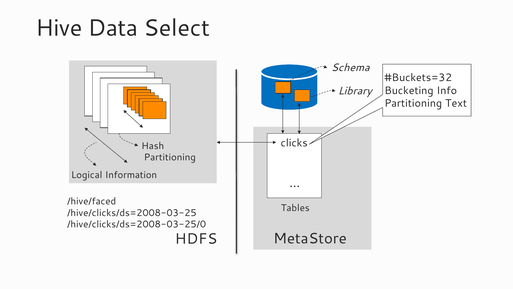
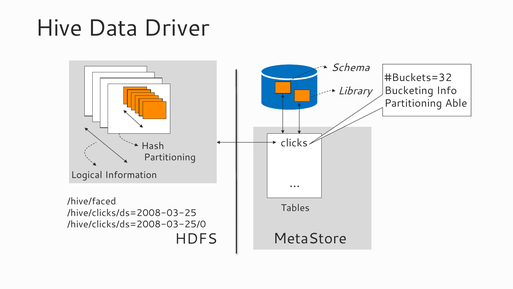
Select: Select -> Driver (177, 28)
Text: Text -> Able (456, 103)
